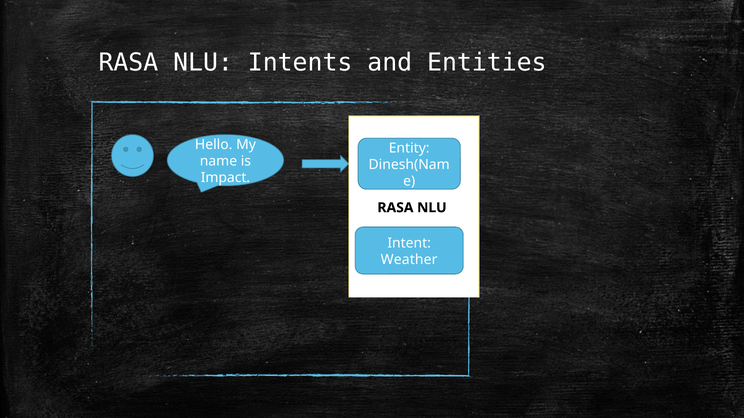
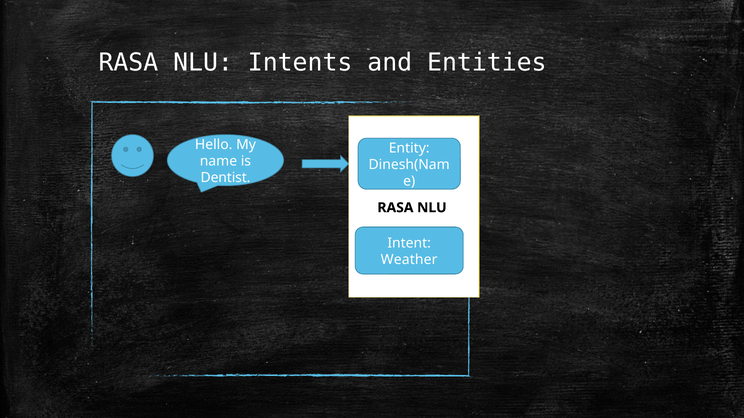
Impact: Impact -> Dentist (225, 178)
